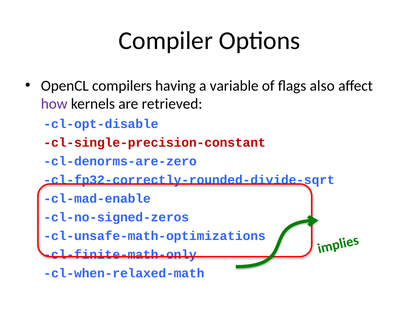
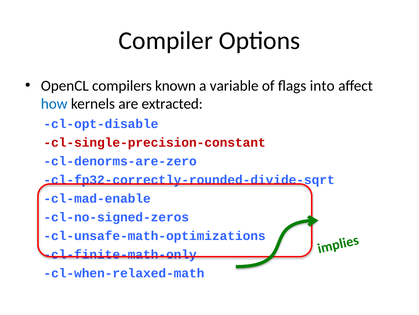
having: having -> known (176, 86)
also: also -> into (322, 86)
how colour: purple -> blue (54, 104)
retrieved: retrieved -> extracted (172, 104)
